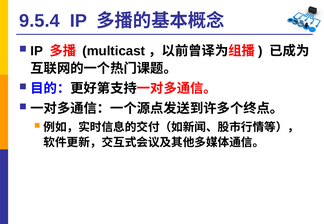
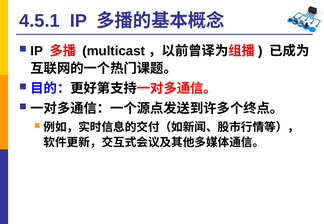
9.5.4: 9.5.4 -> 4.5.1 (39, 21)
